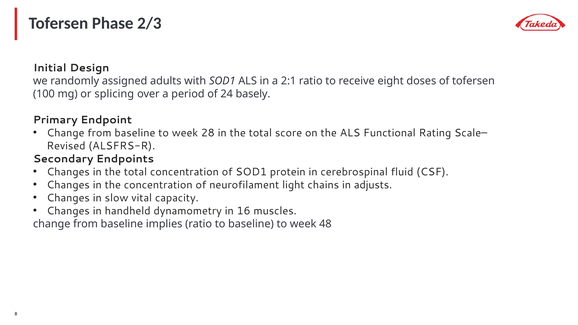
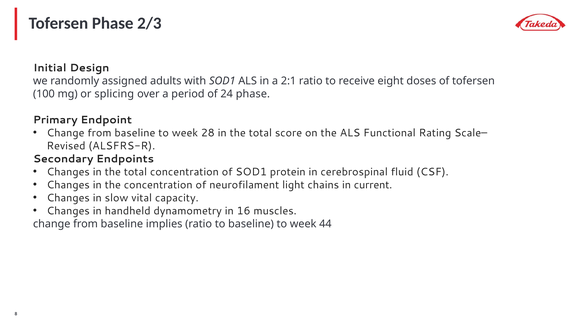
24 basely: basely -> phase (253, 94)
adjusts: adjusts -> current (373, 185)
48: 48 -> 44 (325, 224)
